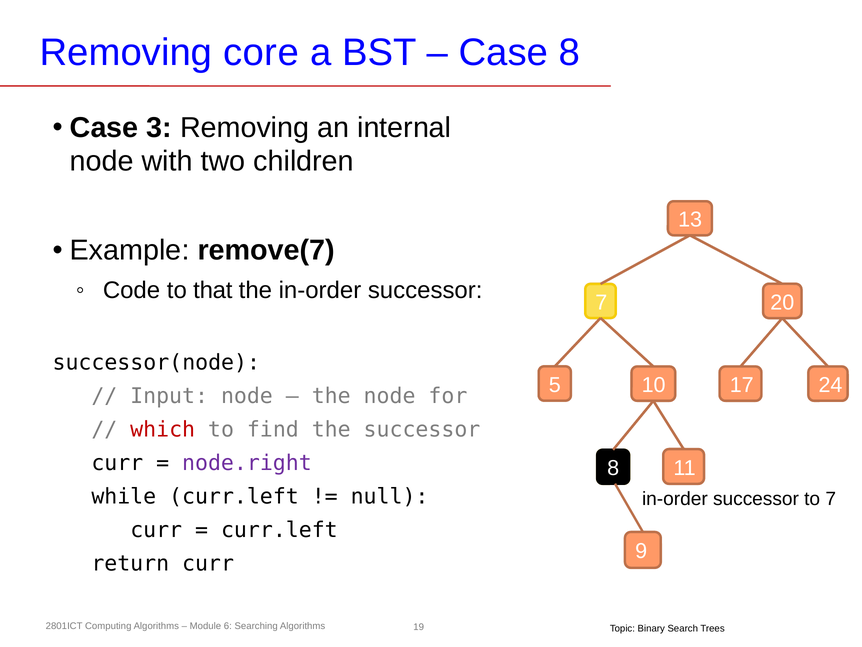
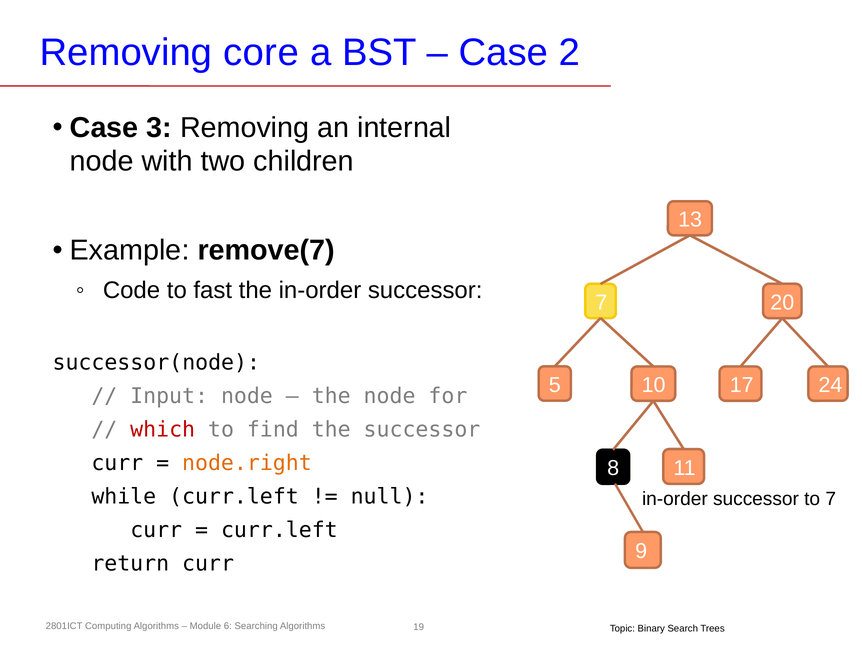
Case 8: 8 -> 2 (569, 53)
that: that -> fast (213, 290)
node.right colour: purple -> orange (247, 463)
